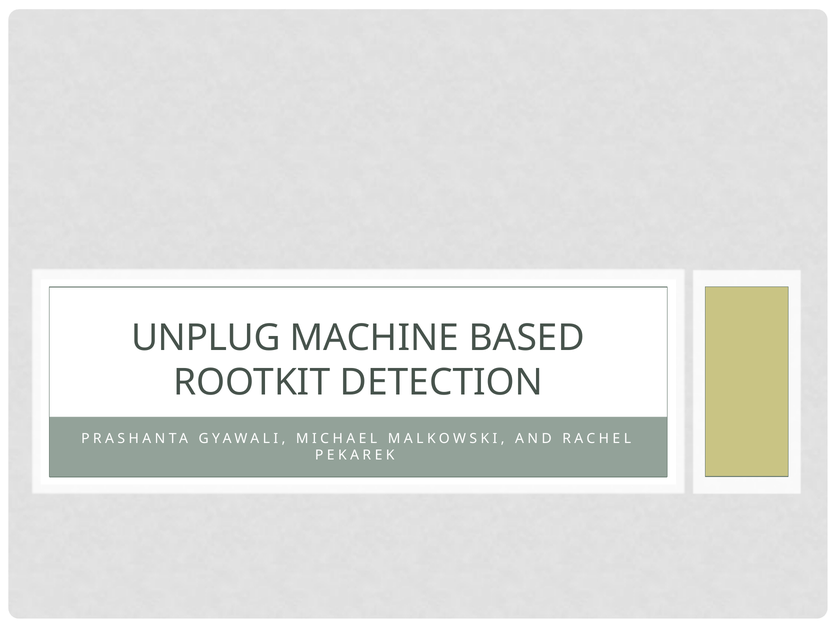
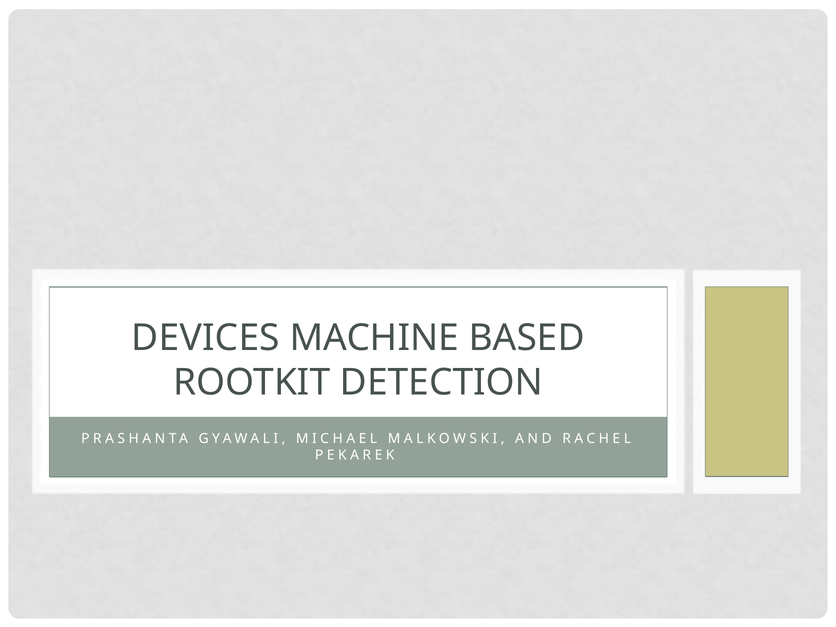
UNPLUG: UNPLUG -> DEVICES (206, 338)
